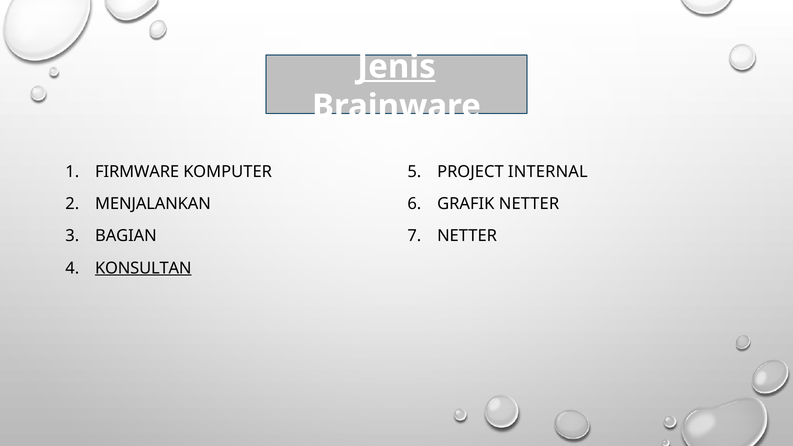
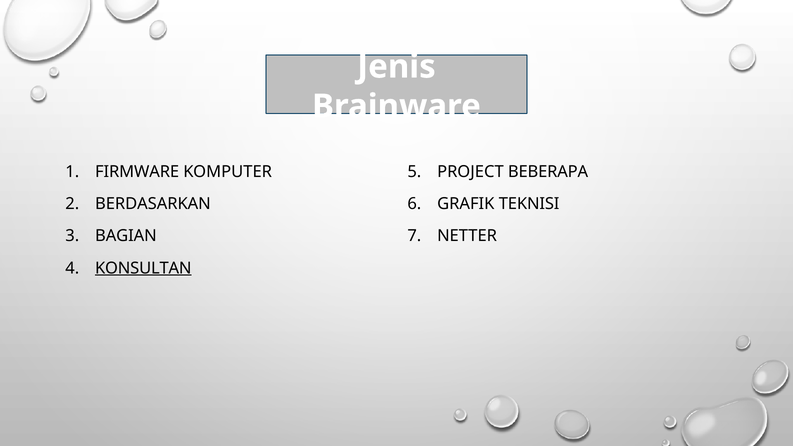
Jenis underline: present -> none (396, 67)
INTERNAL: INTERNAL -> BEBERAPA (548, 172)
MENJALANKAN: MENJALANKAN -> BERDASARKAN (153, 204)
GRAFIK NETTER: NETTER -> TEKNISI (529, 204)
